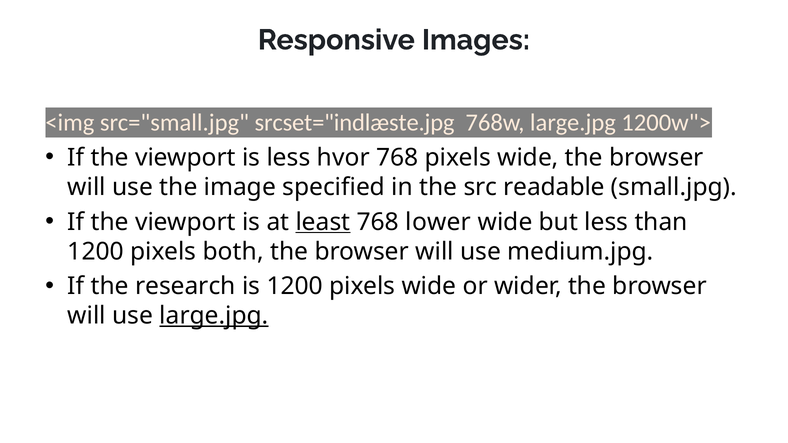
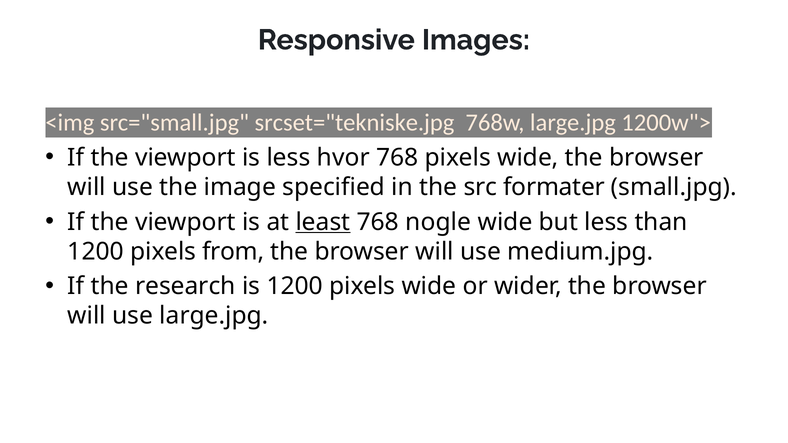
srcset="indlæste.jpg: srcset="indlæste.jpg -> srcset="tekniske.jpg (355, 123)
readable: readable -> formater (554, 187)
lower: lower -> nogle (438, 222)
both: both -> from (233, 252)
large.jpg underline: present -> none (214, 316)
